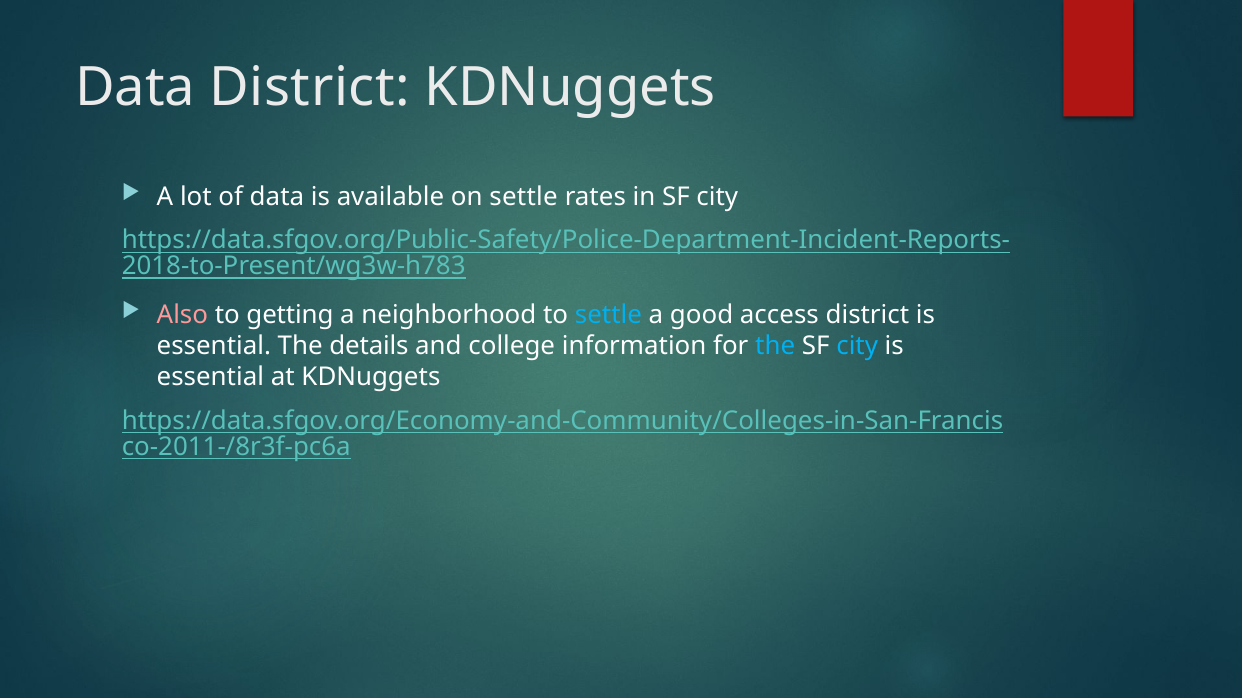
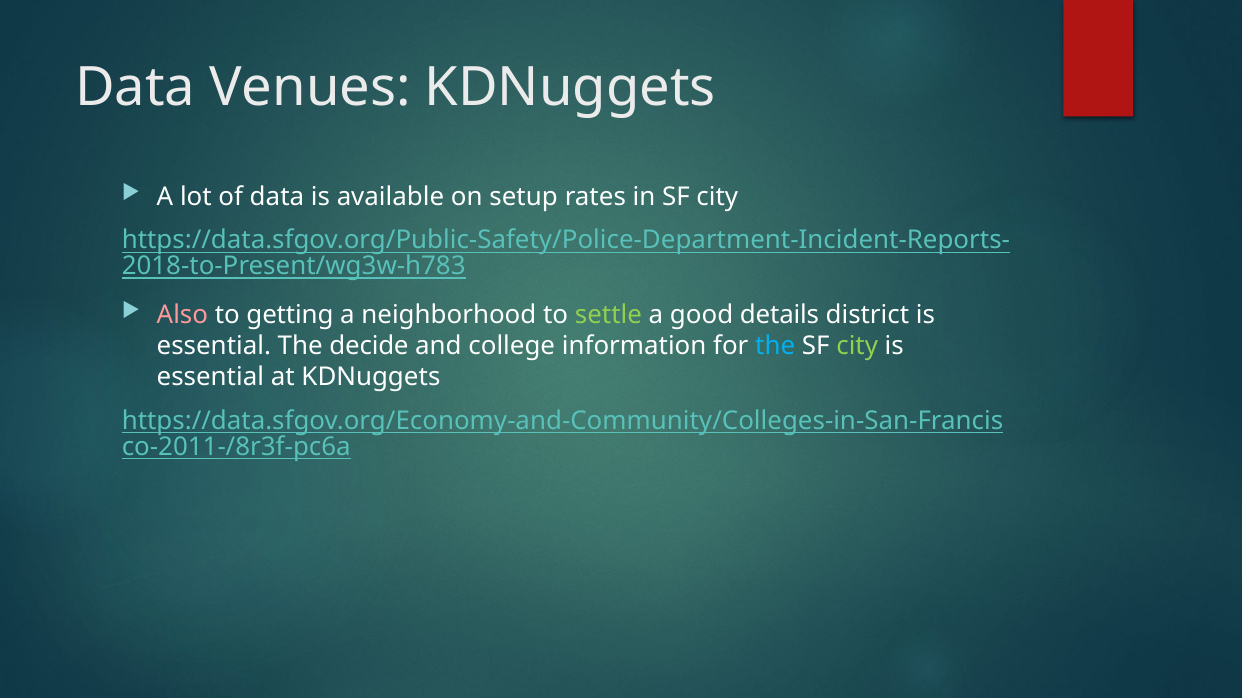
Data District: District -> Venues (310, 87)
on settle: settle -> setup (524, 197)
settle colour: light blue -> light green (608, 315)
access: access -> details (780, 315)
details: details -> decide (369, 346)
city colour: light blue -> light green (857, 346)
